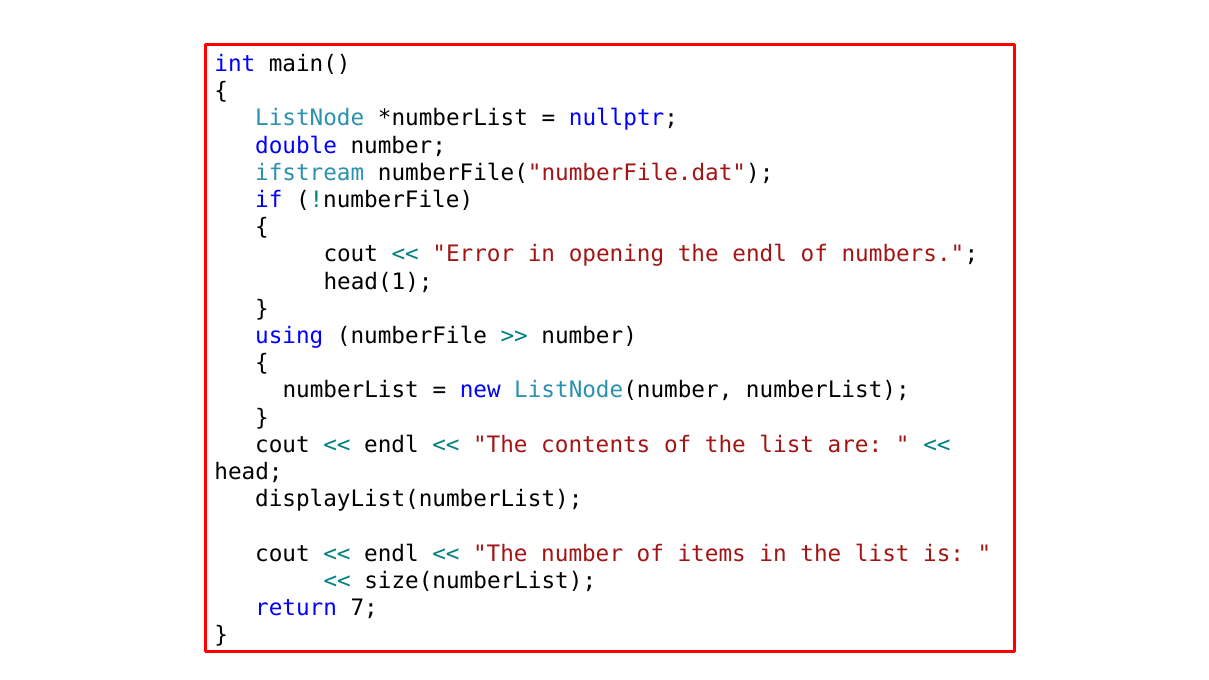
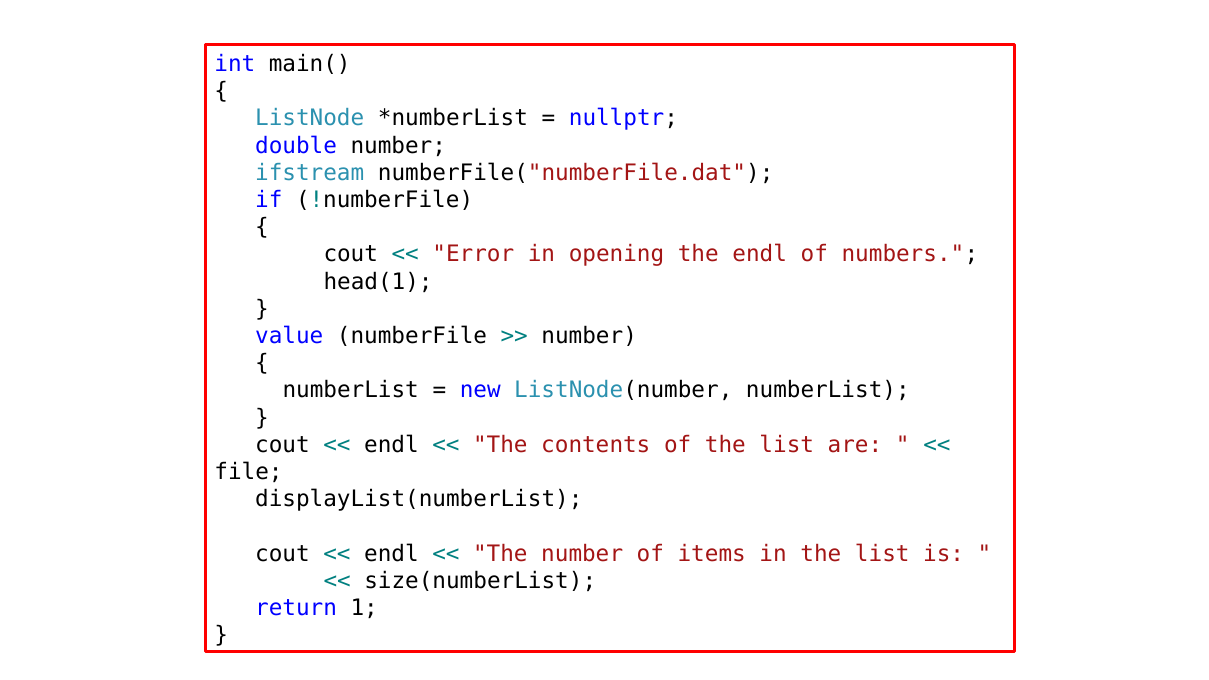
using: using -> value (289, 336)
head: head -> file (248, 472)
7: 7 -> 1 (364, 608)
